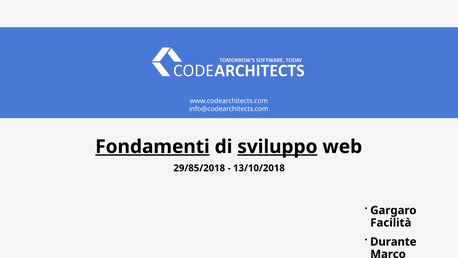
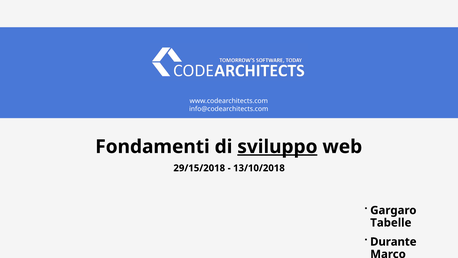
Fondamenti underline: present -> none (152, 147)
29/85/2018: 29/85/2018 -> 29/15/2018 (199, 168)
Facilità: Facilità -> Tabelle (391, 222)
